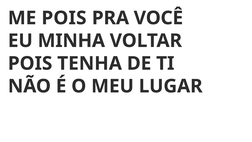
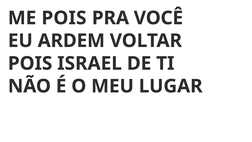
MINHA: MINHA -> ARDEM (71, 41)
TENHA: TENHA -> ISRAEL (90, 63)
